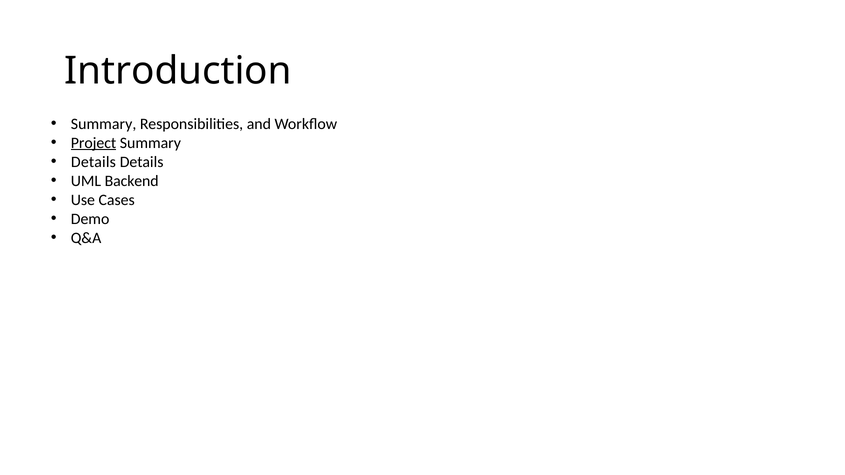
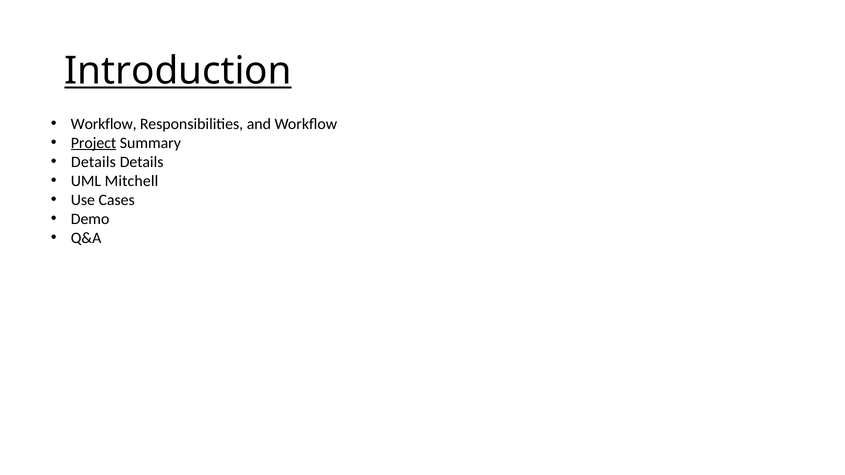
Introduction underline: none -> present (178, 71)
Summary: Summary -> Workflow (104, 124)
Backend: Backend -> Mitchell (132, 181)
